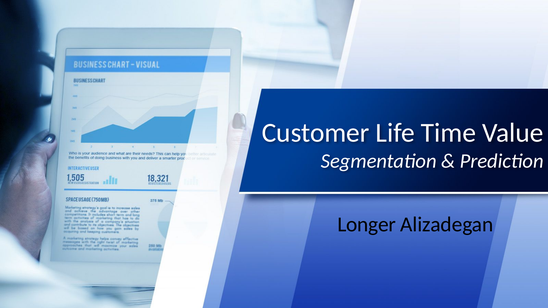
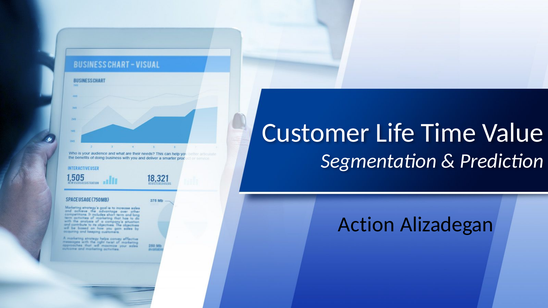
Longer: Longer -> Action (366, 224)
